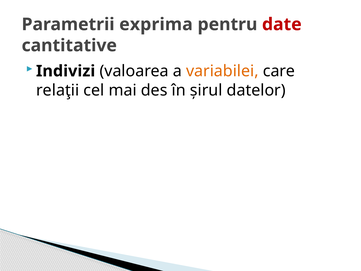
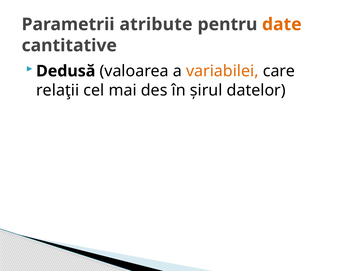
exprima: exprima -> atribute (156, 24)
date colour: red -> orange (282, 24)
Indivizi: Indivizi -> Dedusă (66, 71)
